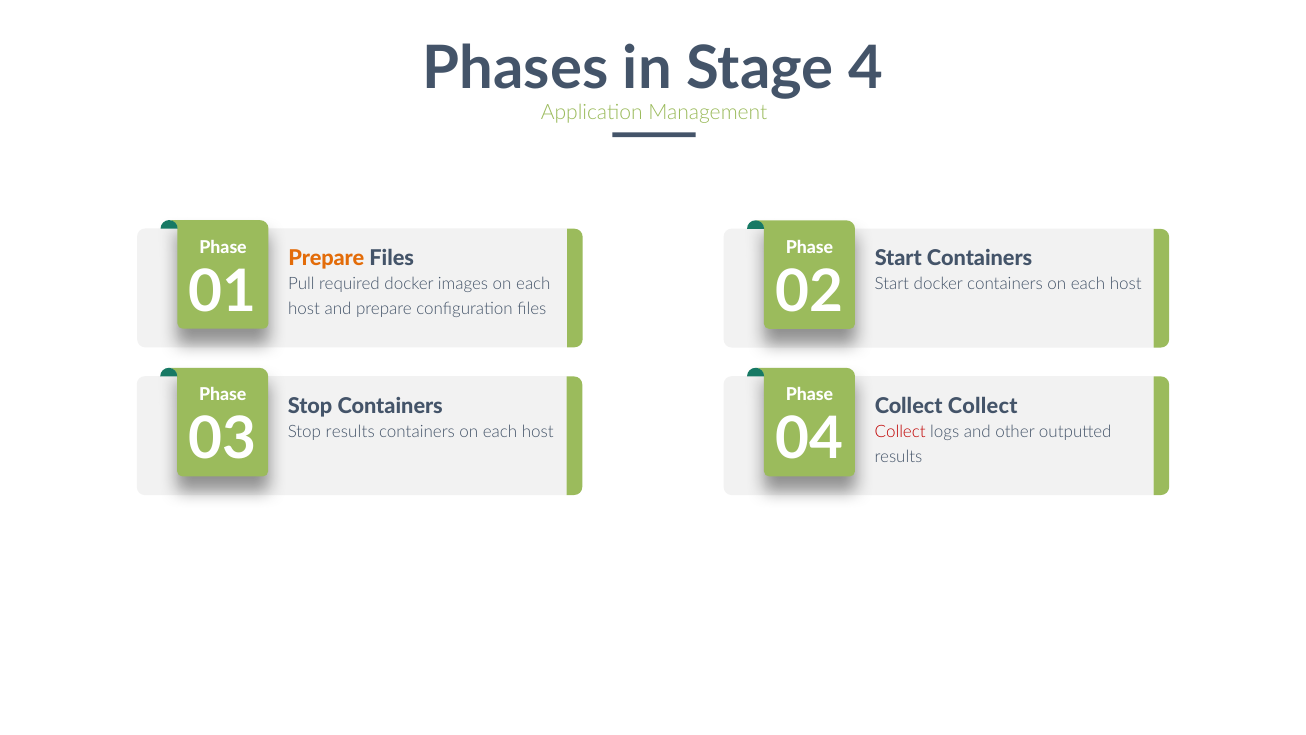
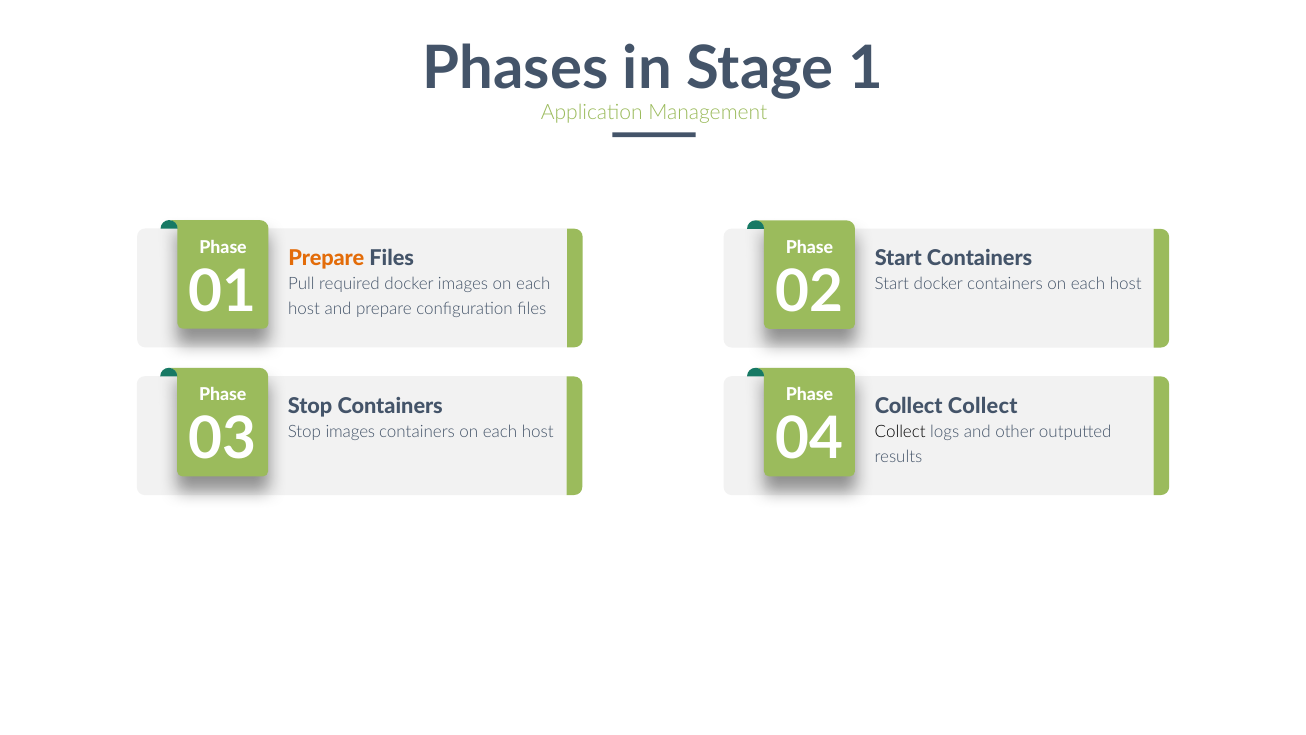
4: 4 -> 1 (865, 68)
Stop results: results -> images (350, 432)
Collect colour: red -> black (900, 432)
